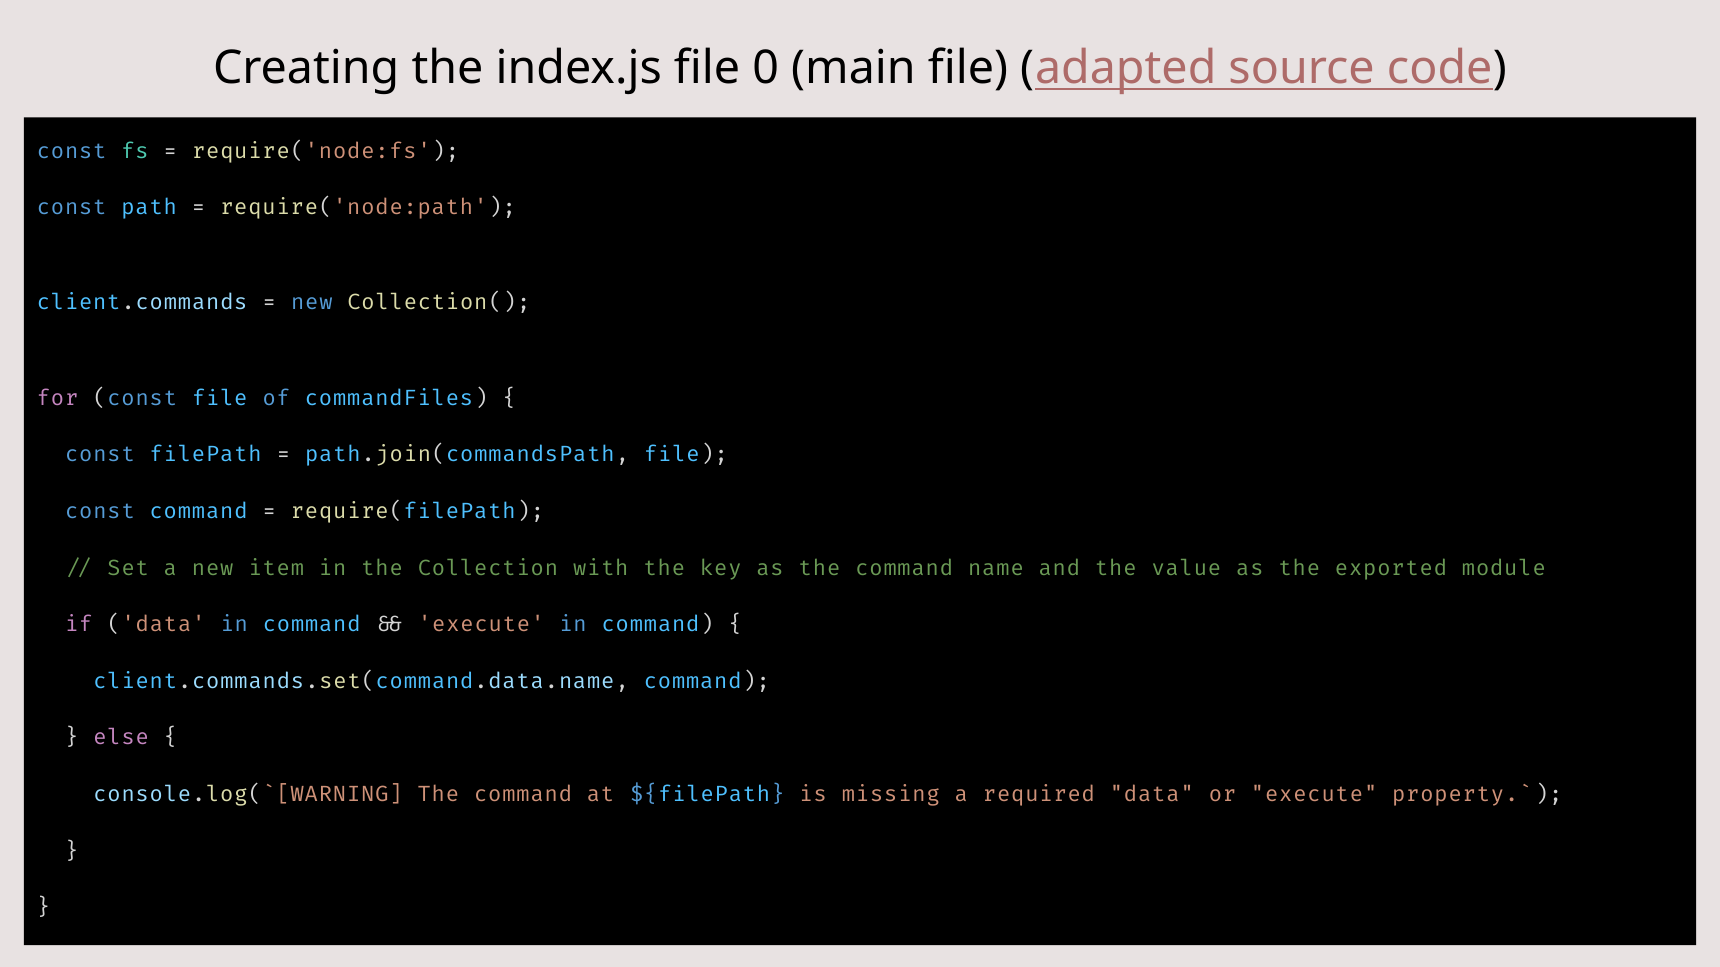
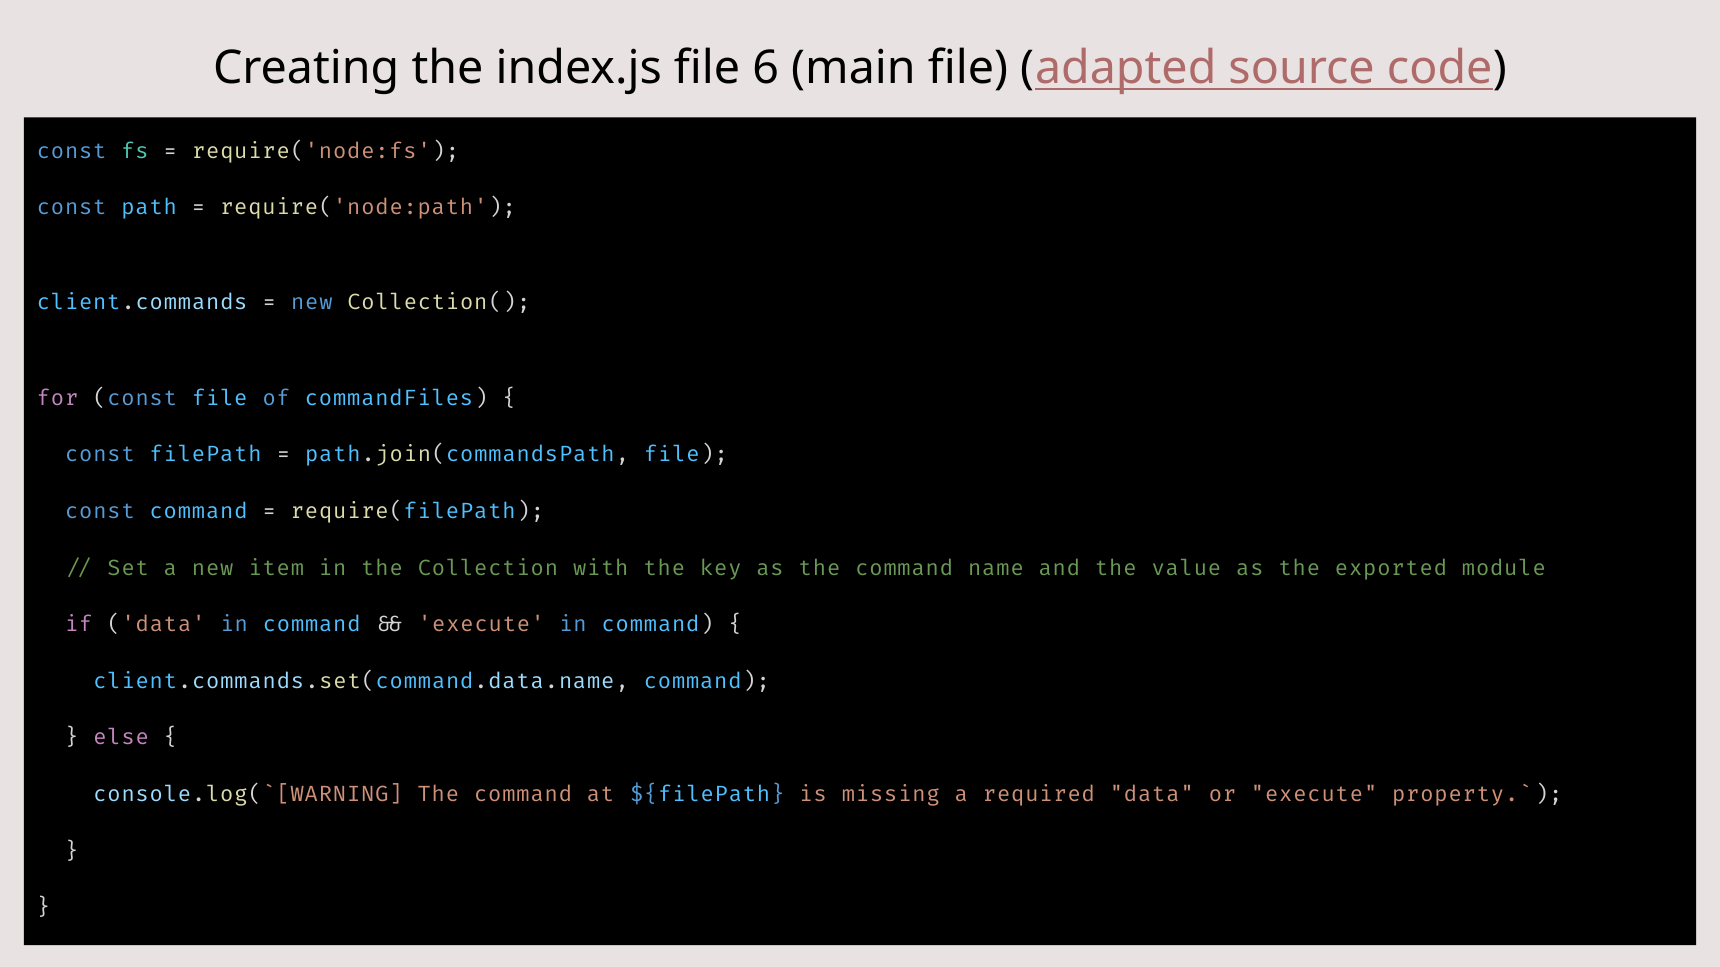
0: 0 -> 6 (766, 68)
